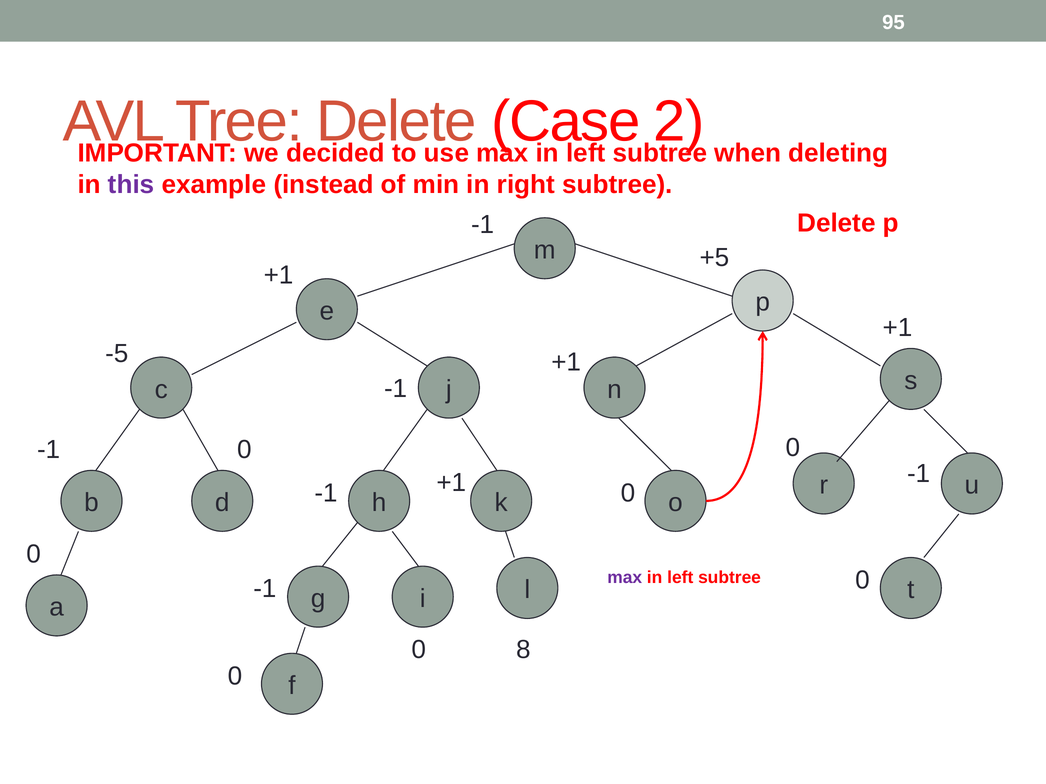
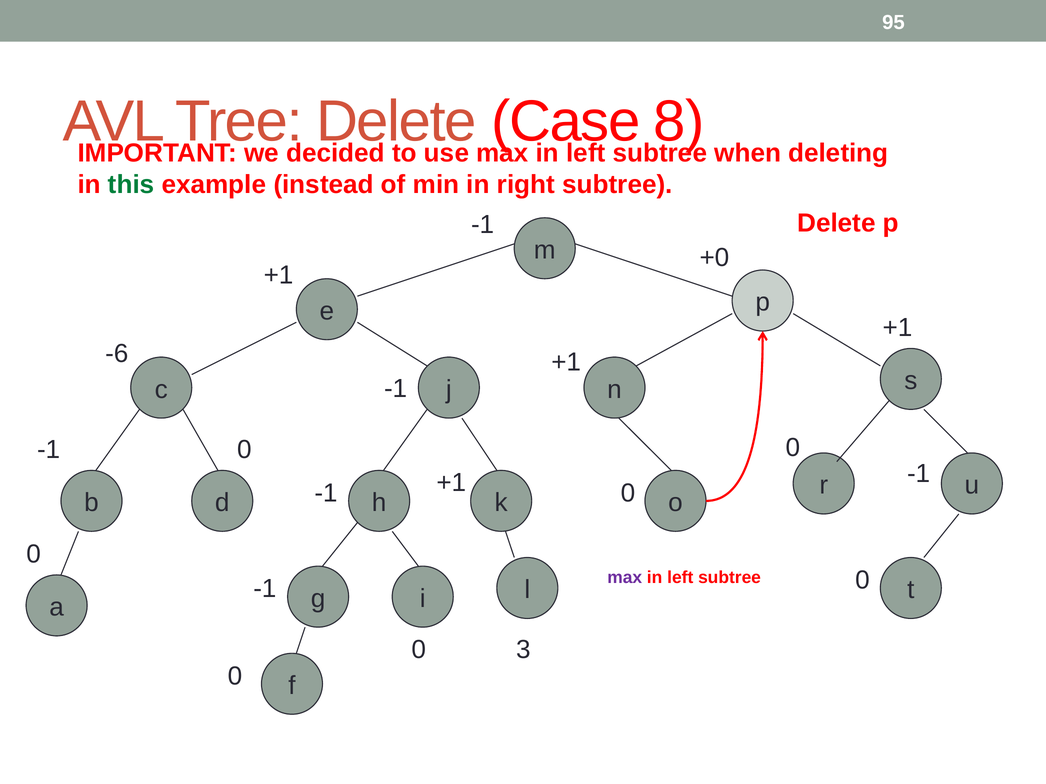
2: 2 -> 8 (679, 122)
this colour: purple -> green (131, 185)
+5: +5 -> +0 (714, 258)
-5: -5 -> -6 (117, 354)
8: 8 -> 3 (523, 650)
